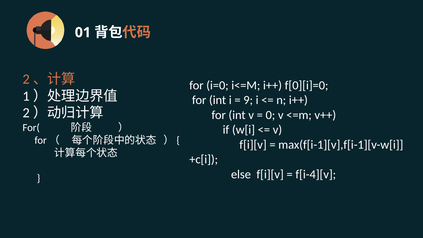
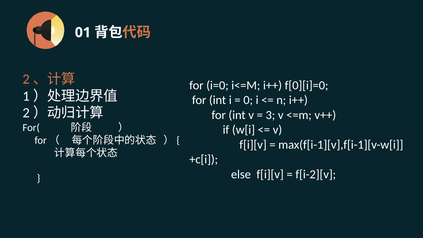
9: 9 -> 0 (248, 100)
0: 0 -> 3 (270, 115)
f[i-4][v: f[i-4][v -> f[i-2][v (316, 174)
